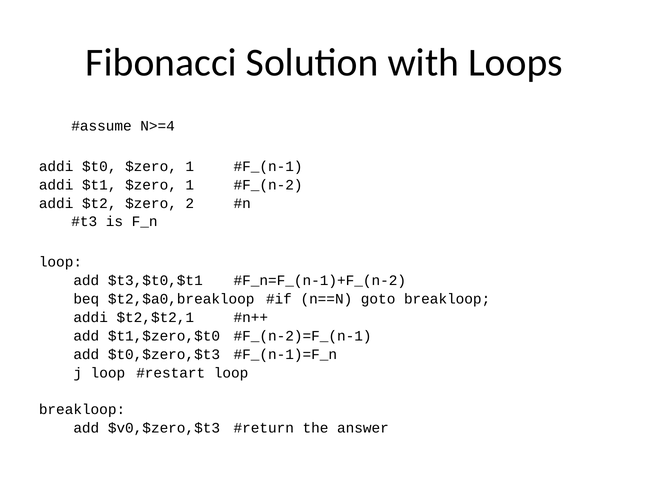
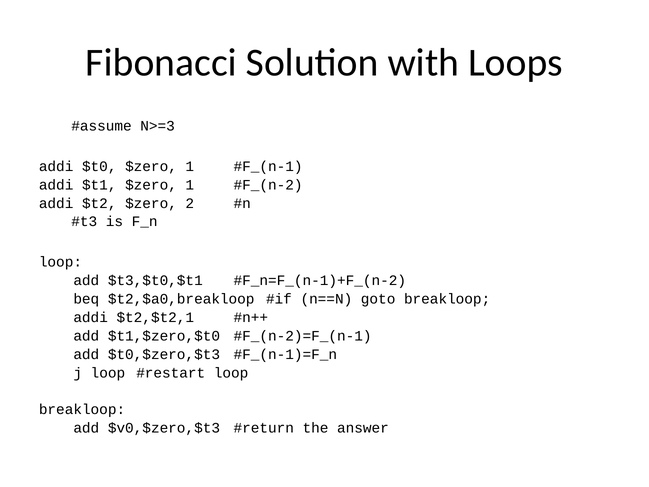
N>=4: N>=4 -> N>=3 (158, 126)
